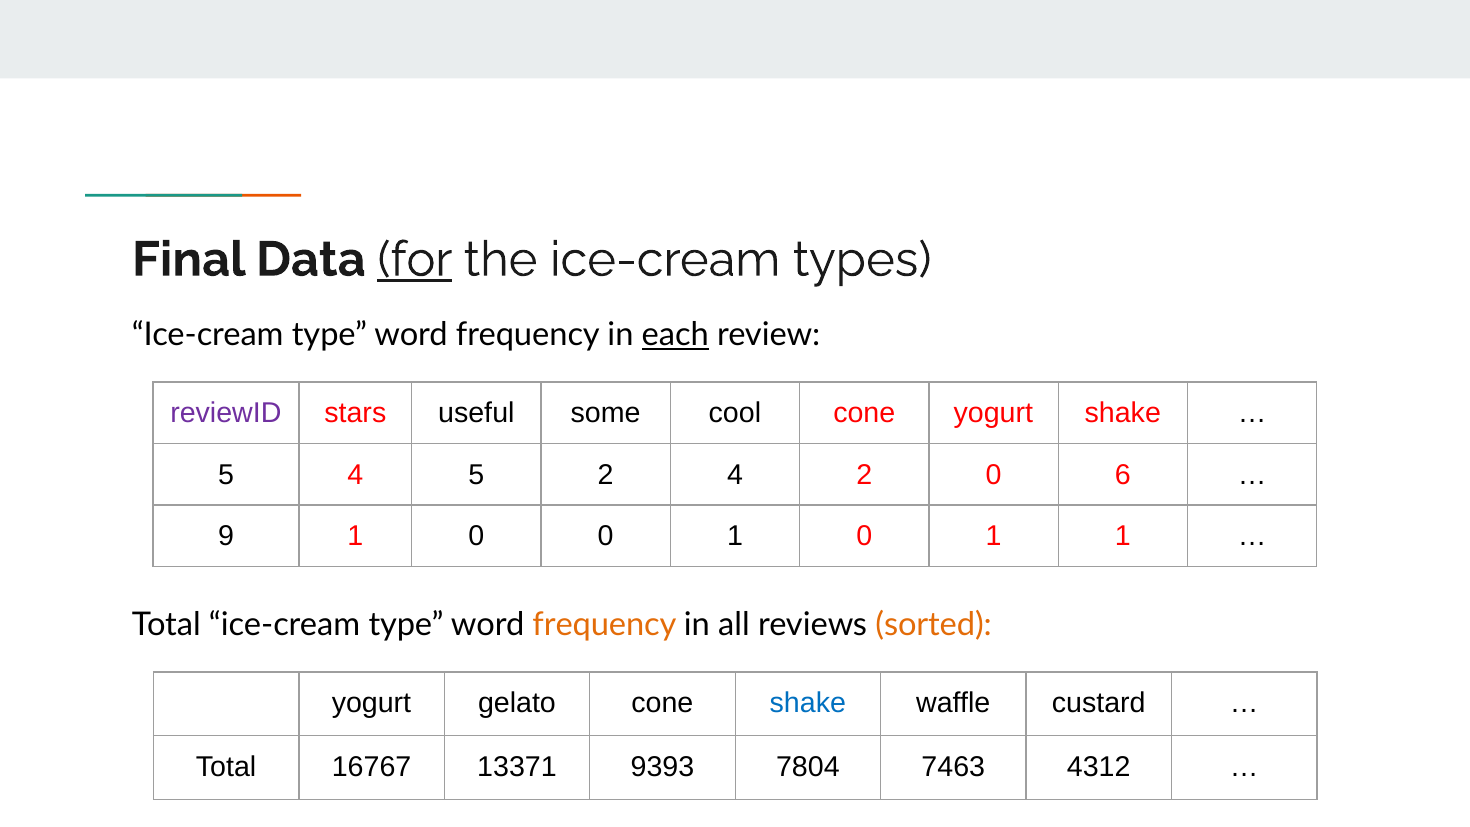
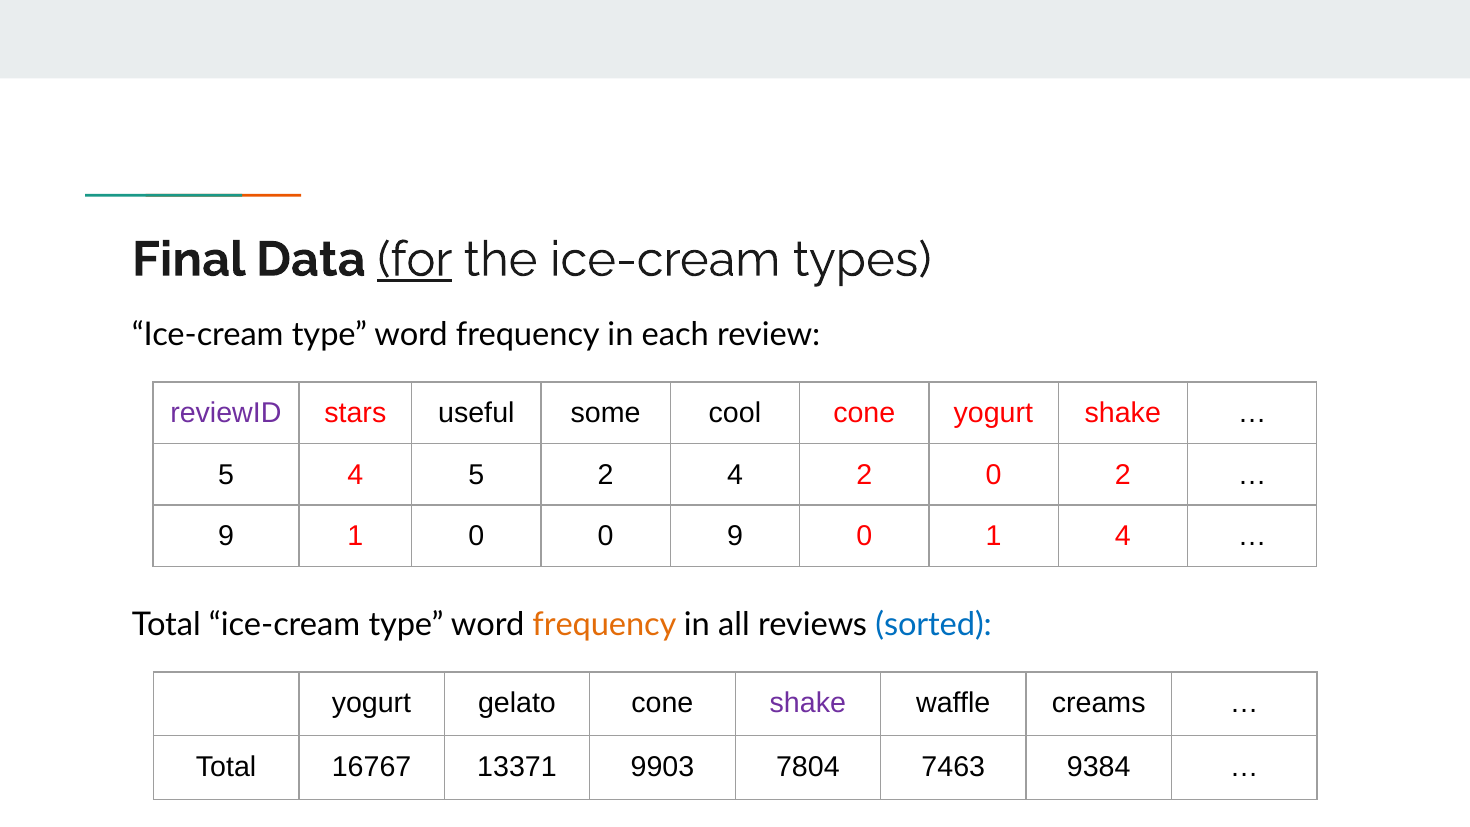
each underline: present -> none (675, 335)
0 6: 6 -> 2 (1123, 475)
0 0 1: 1 -> 9 (735, 536)
1 1: 1 -> 4 (1123, 536)
sorted colour: orange -> blue (934, 624)
shake colour: blue -> purple (808, 703)
custard: custard -> creams (1099, 703)
9393: 9393 -> 9903 (662, 767)
4312: 4312 -> 9384 (1099, 767)
